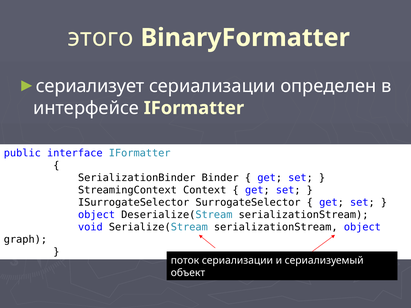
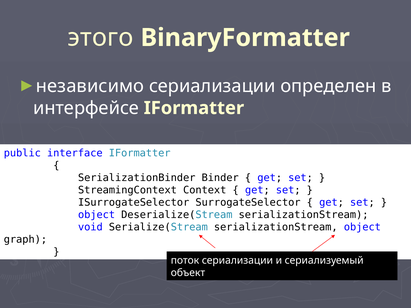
сериализует: сериализует -> независимо (90, 86)
